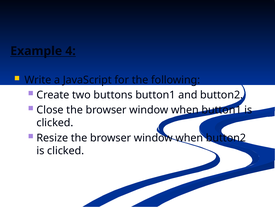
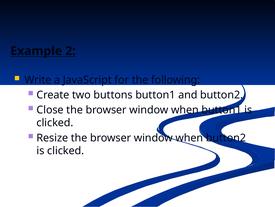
4: 4 -> 2 (71, 51)
